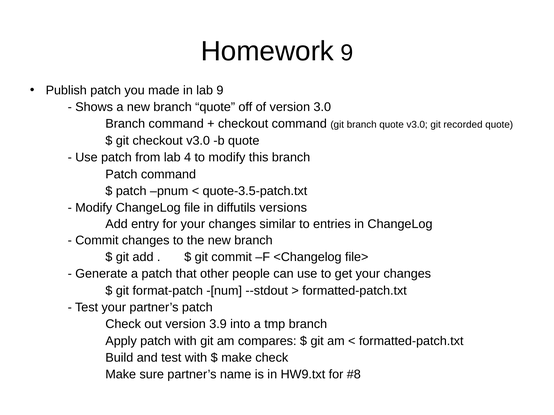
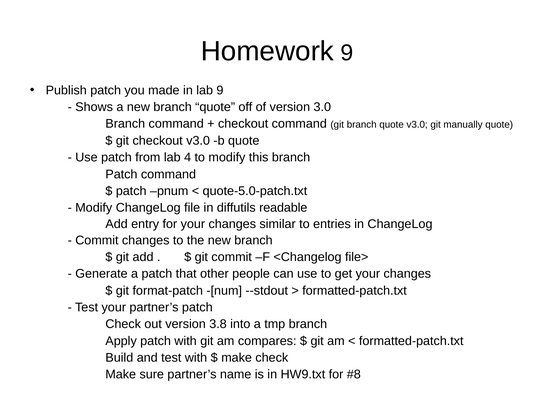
recorded: recorded -> manually (463, 125)
quote-3.5-patch.txt: quote-3.5-patch.txt -> quote-5.0-patch.txt (255, 191)
versions: versions -> readable (283, 208)
3.9: 3.9 -> 3.8 (218, 324)
